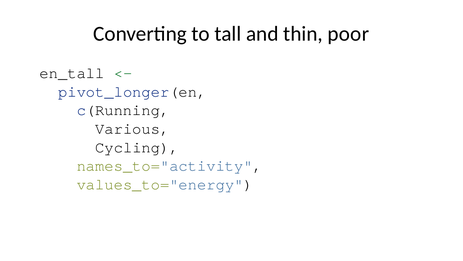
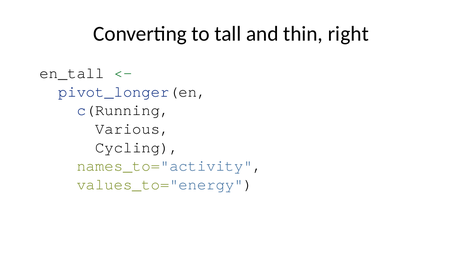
poor: poor -> right (348, 34)
